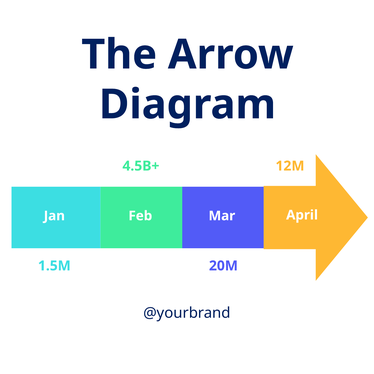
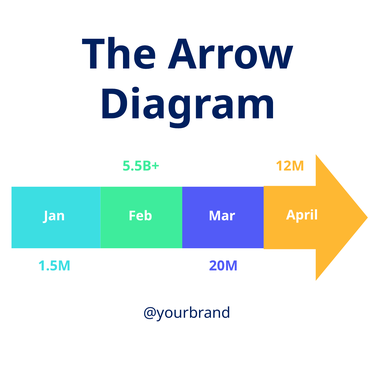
4.5B+: 4.5B+ -> 5.5B+ (141, 166)
